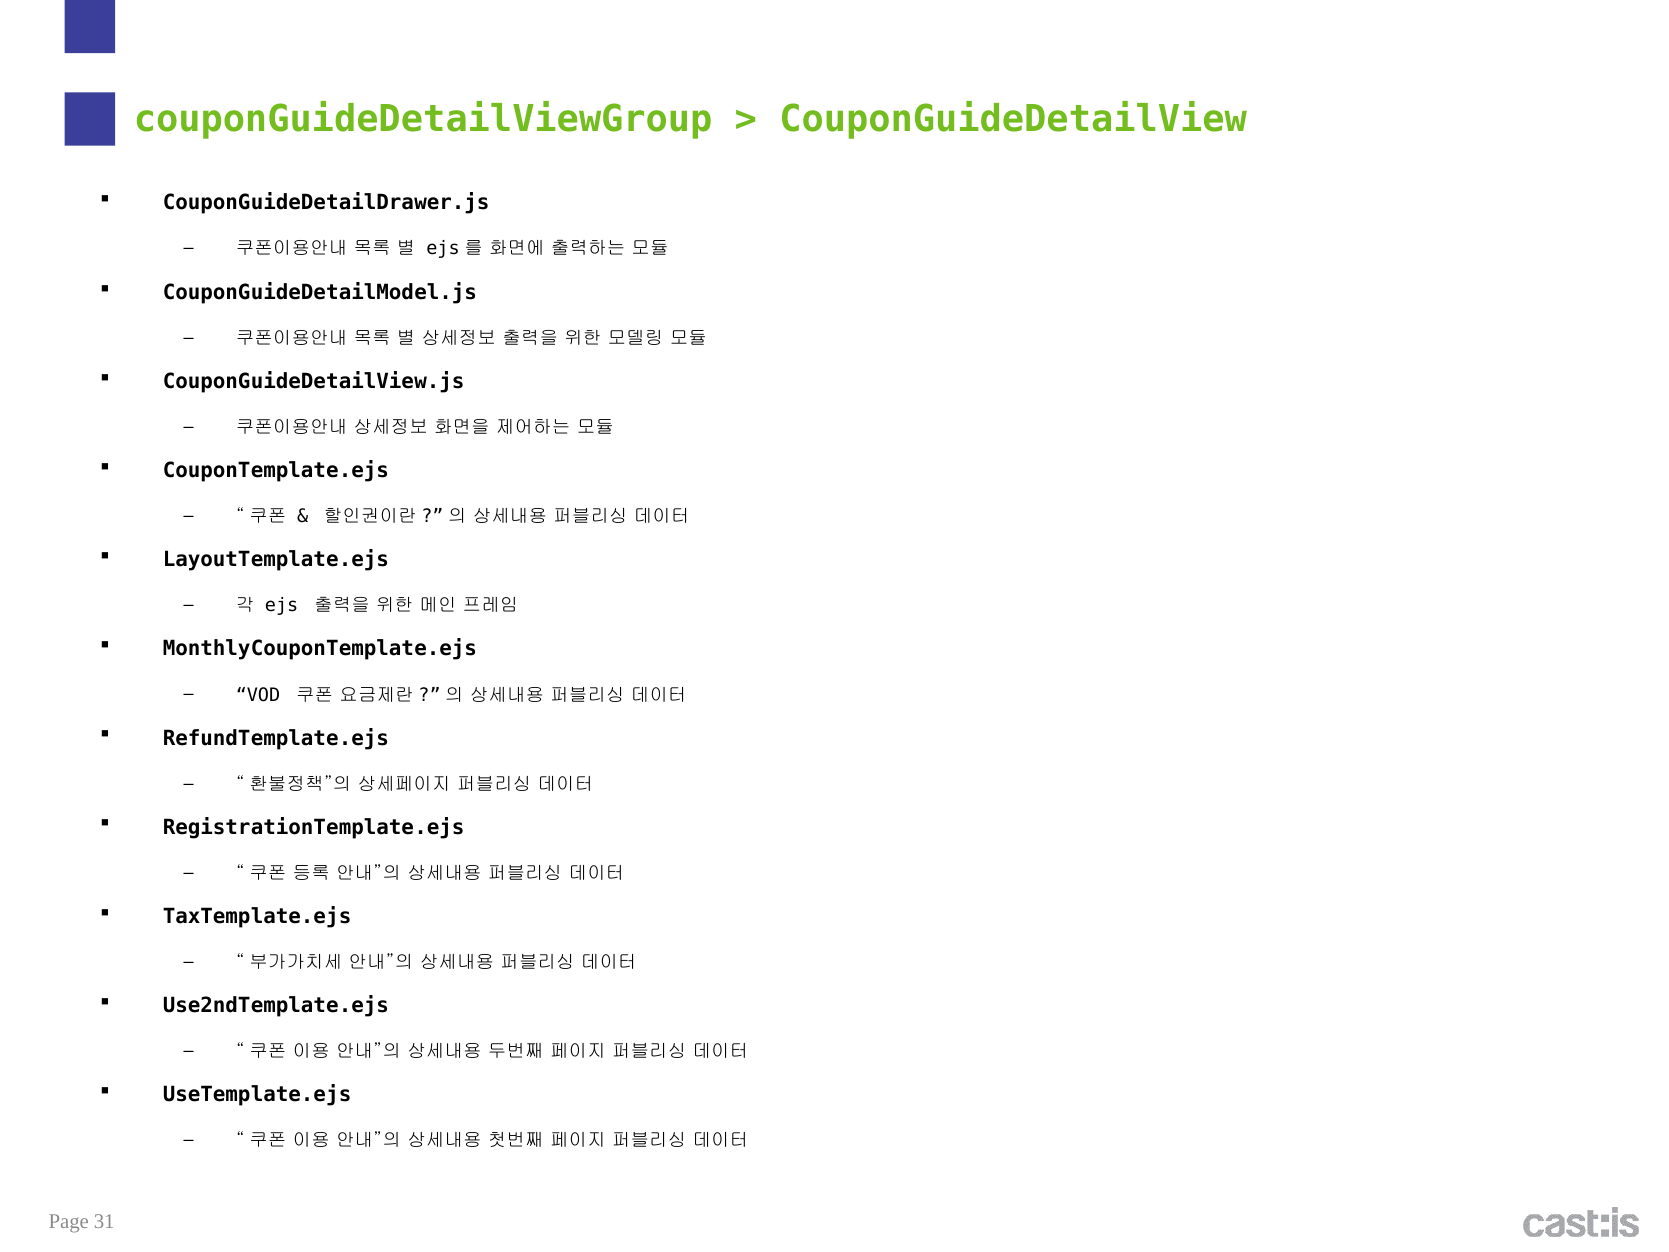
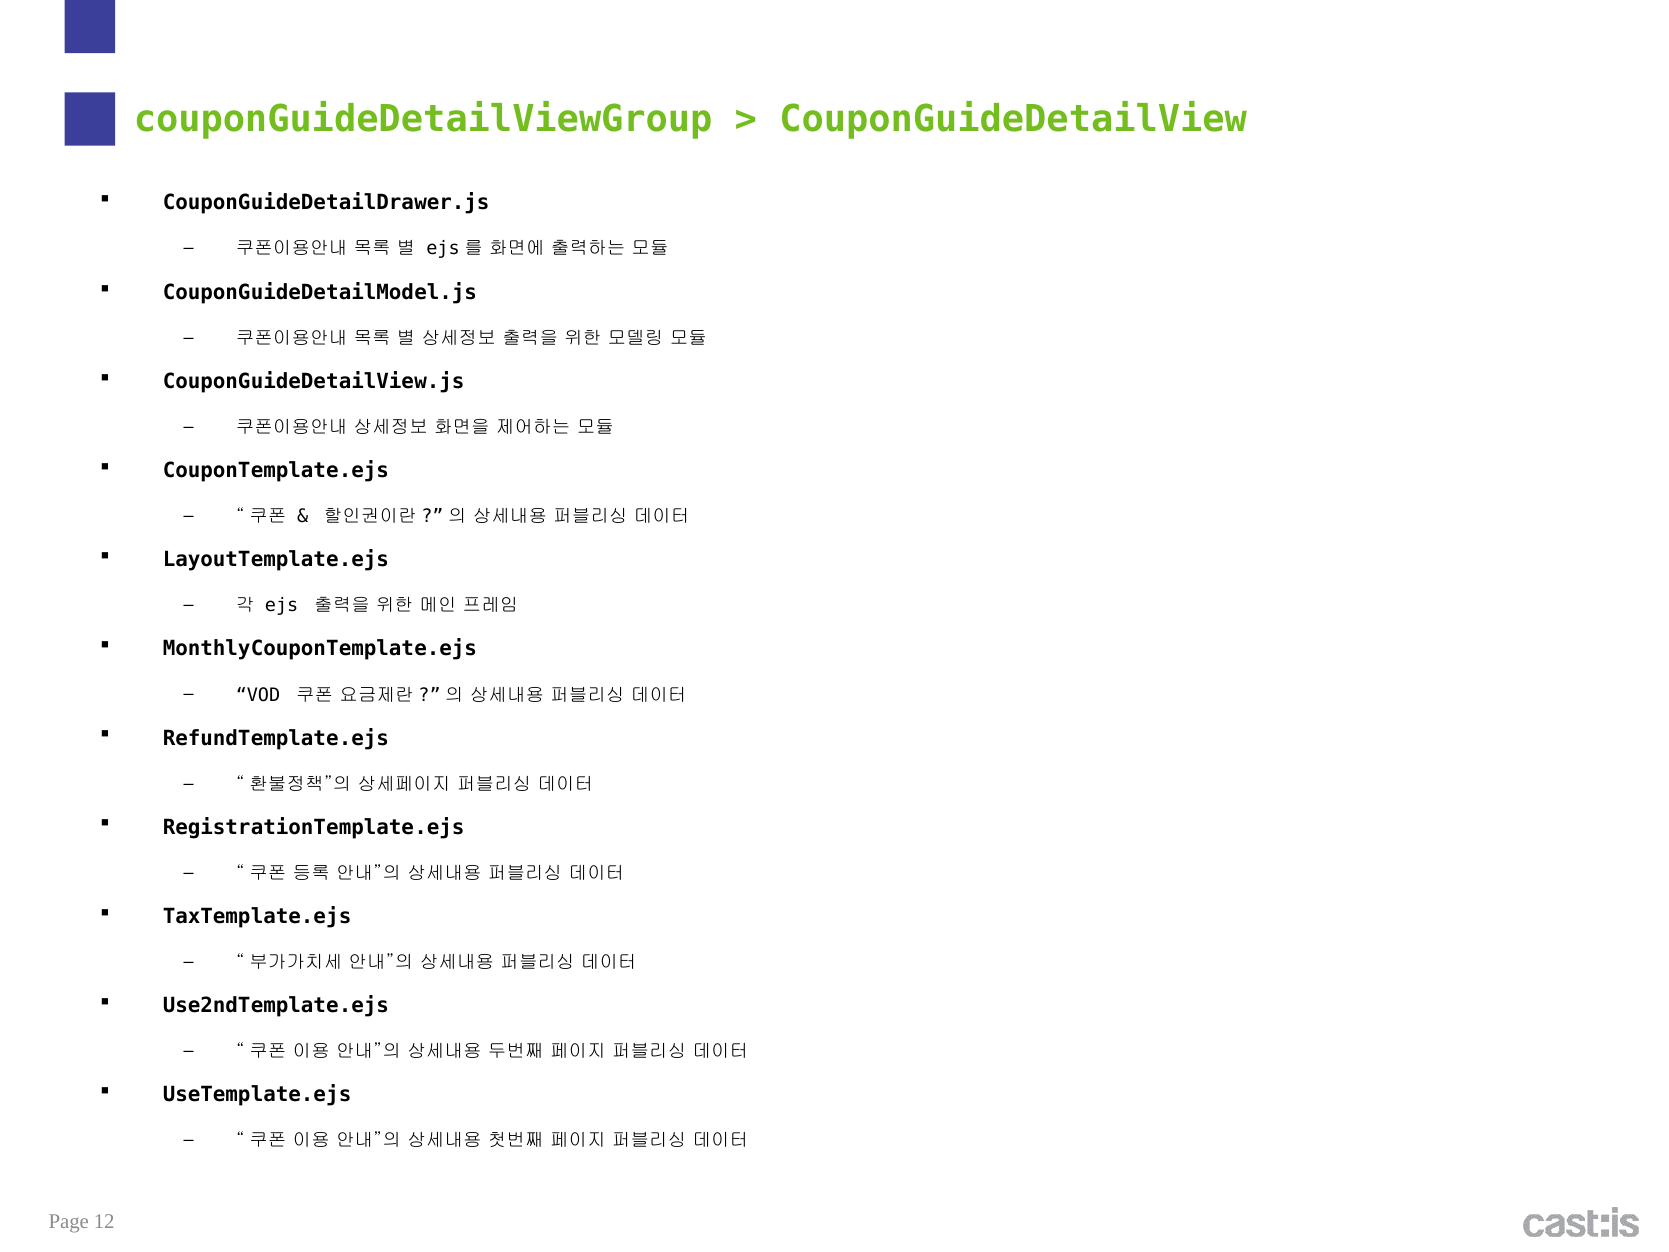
31: 31 -> 12 (104, 1221)
